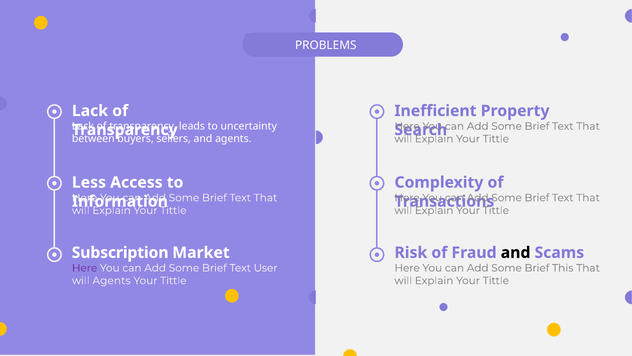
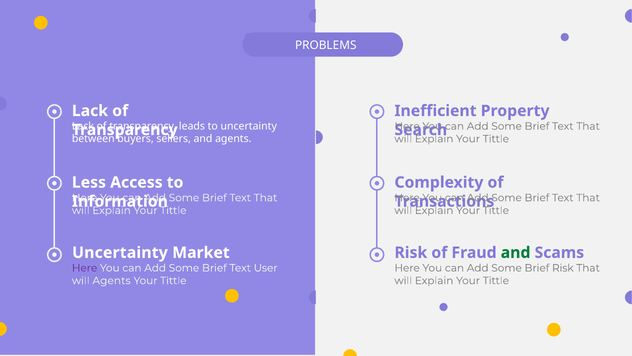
Subscription: Subscription -> Uncertainty (120, 252)
and colour: black -> green (516, 252)
Brief This: This -> Risk (563, 268)
